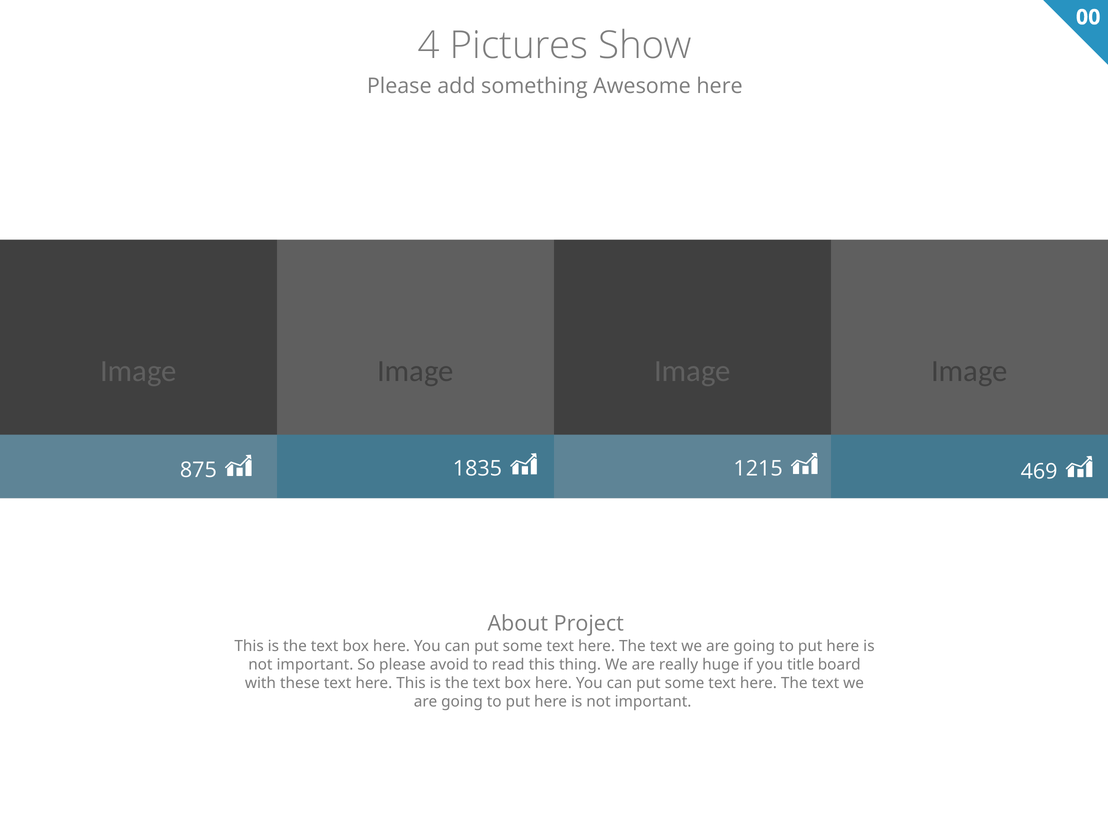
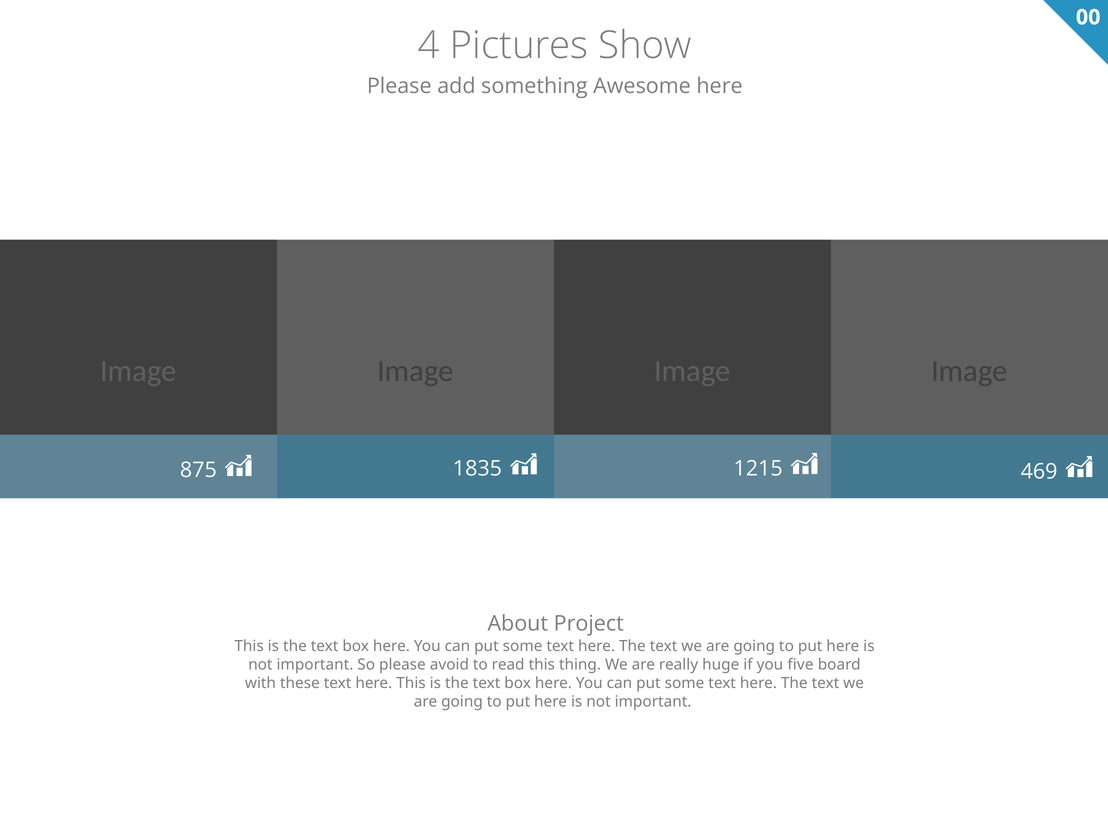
title: title -> five (800, 665)
